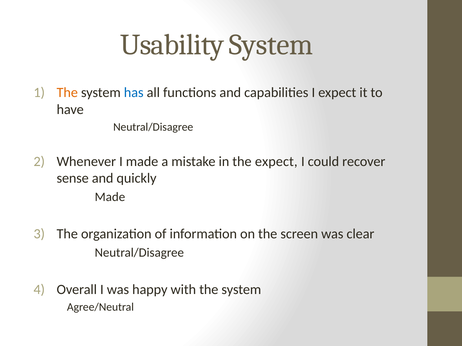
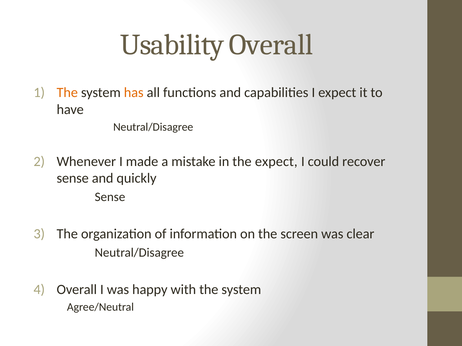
Usability System: System -> Overall (271, 45)
has colour: blue -> orange (134, 93)
Made: Made -> Sense (110, 197)
